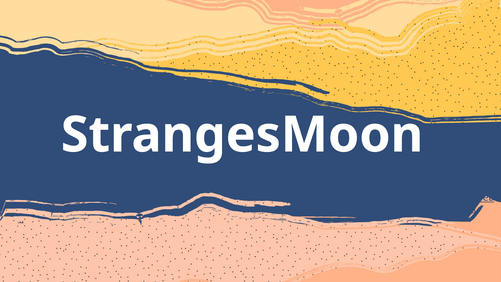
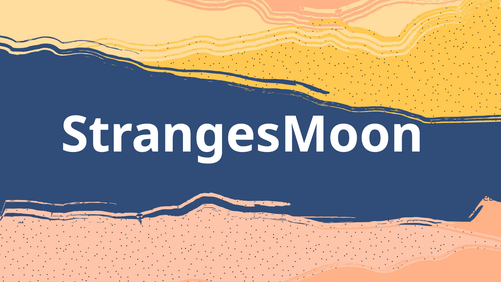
Тимергалеев underline: present -> none (461, 197)
